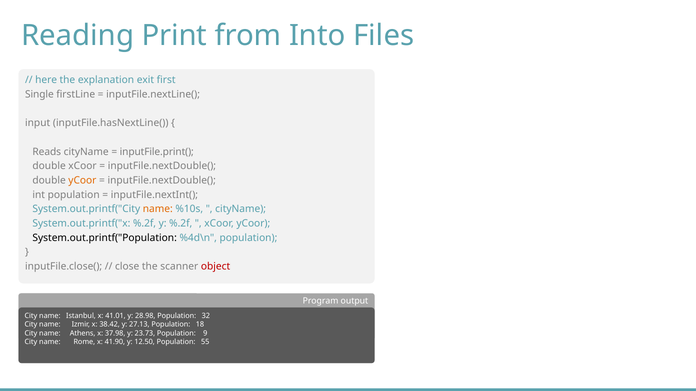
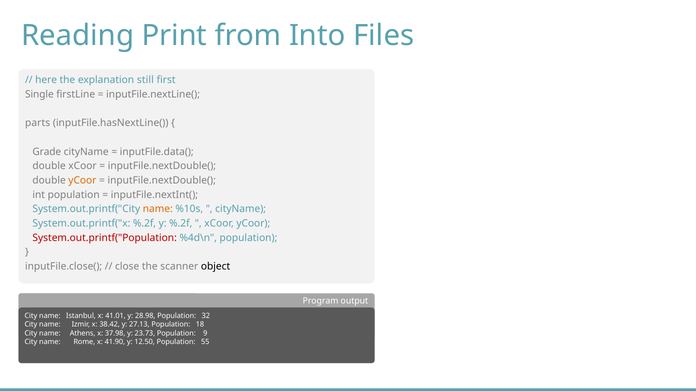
exit: exit -> still (145, 80)
input: input -> parts (38, 123)
Reads: Reads -> Grade (47, 152)
inputFile.print(: inputFile.print( -> inputFile.data( (157, 152)
System.out.printf("Population colour: black -> red (105, 238)
object colour: red -> black (216, 267)
